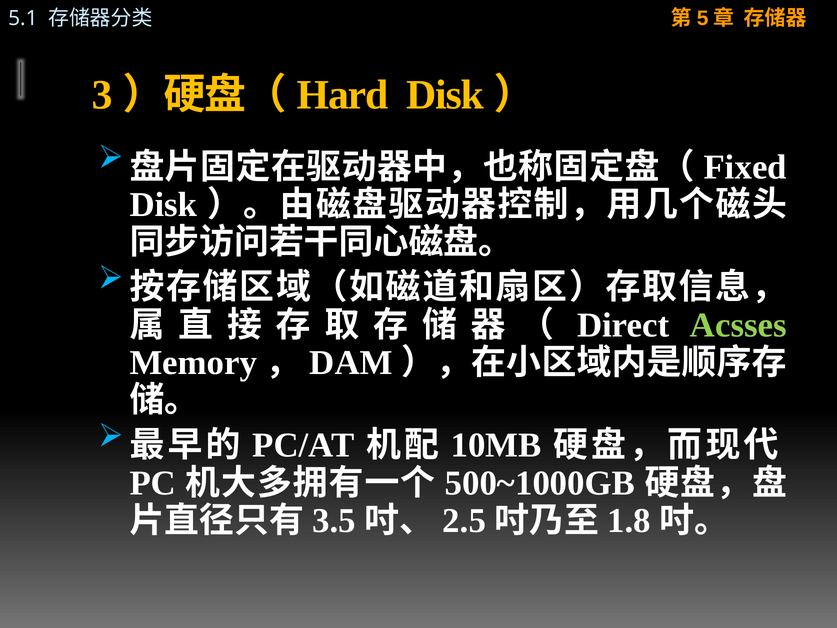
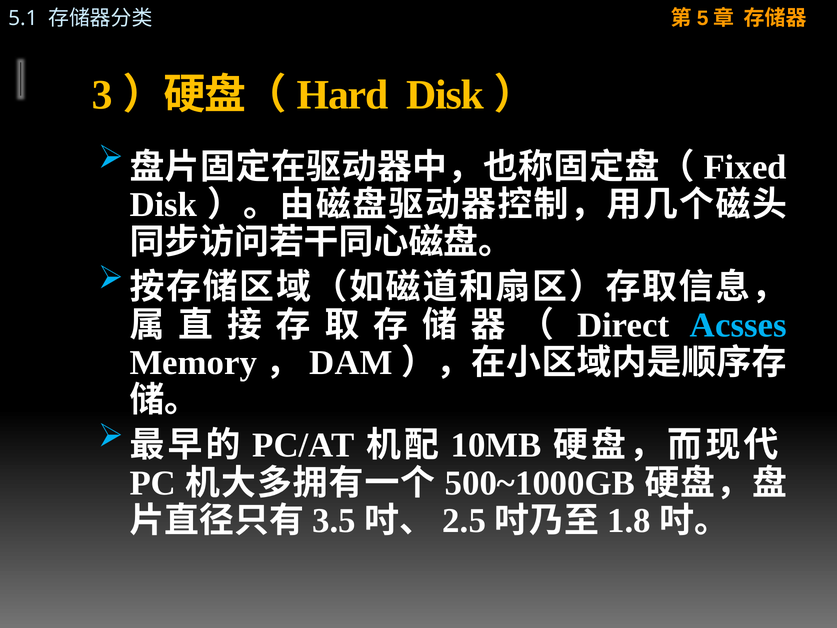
Acsses colour: light green -> light blue (738, 325)
